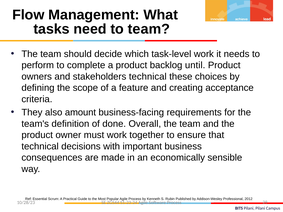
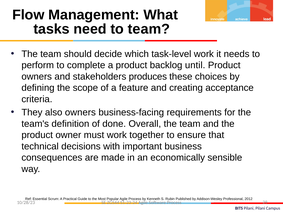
stakeholders technical: technical -> produces (148, 77)
also amount: amount -> owners (80, 113)
